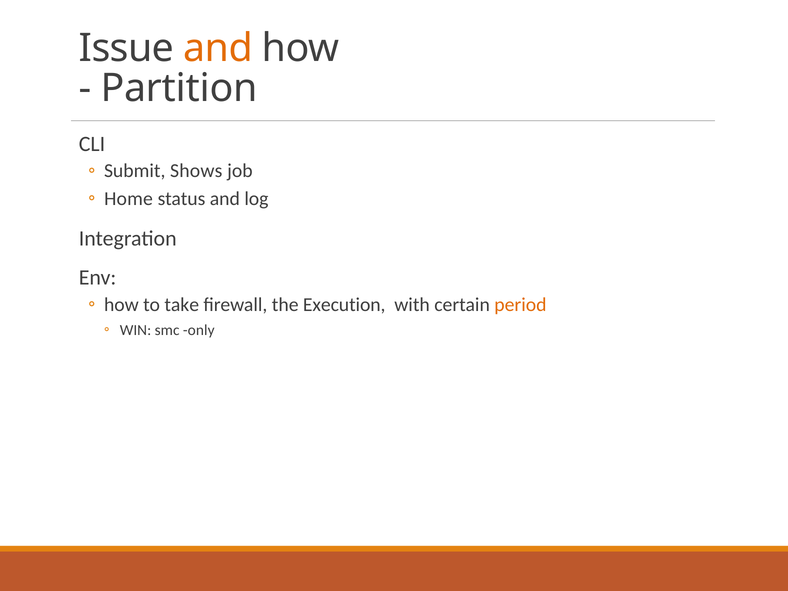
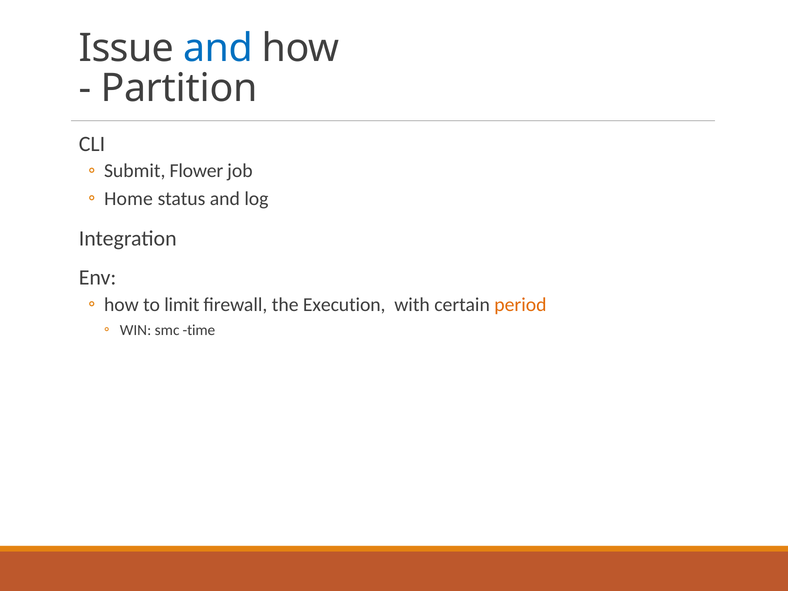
and colour: orange -> blue (218, 48)
Shows: Shows -> Flower (196, 171)
take: take -> limit (182, 305)
only: only -> time (199, 330)
